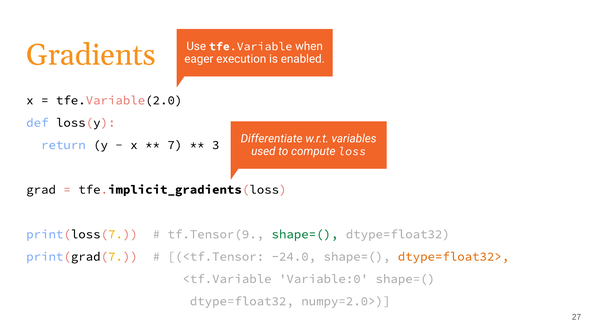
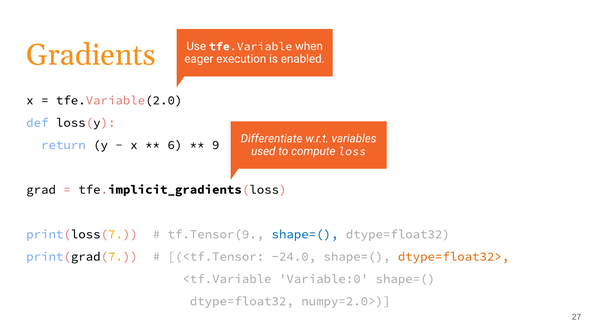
7: 7 -> 6 (175, 145)
3: 3 -> 9 (216, 145)
shape=( colour: green -> blue (305, 234)
